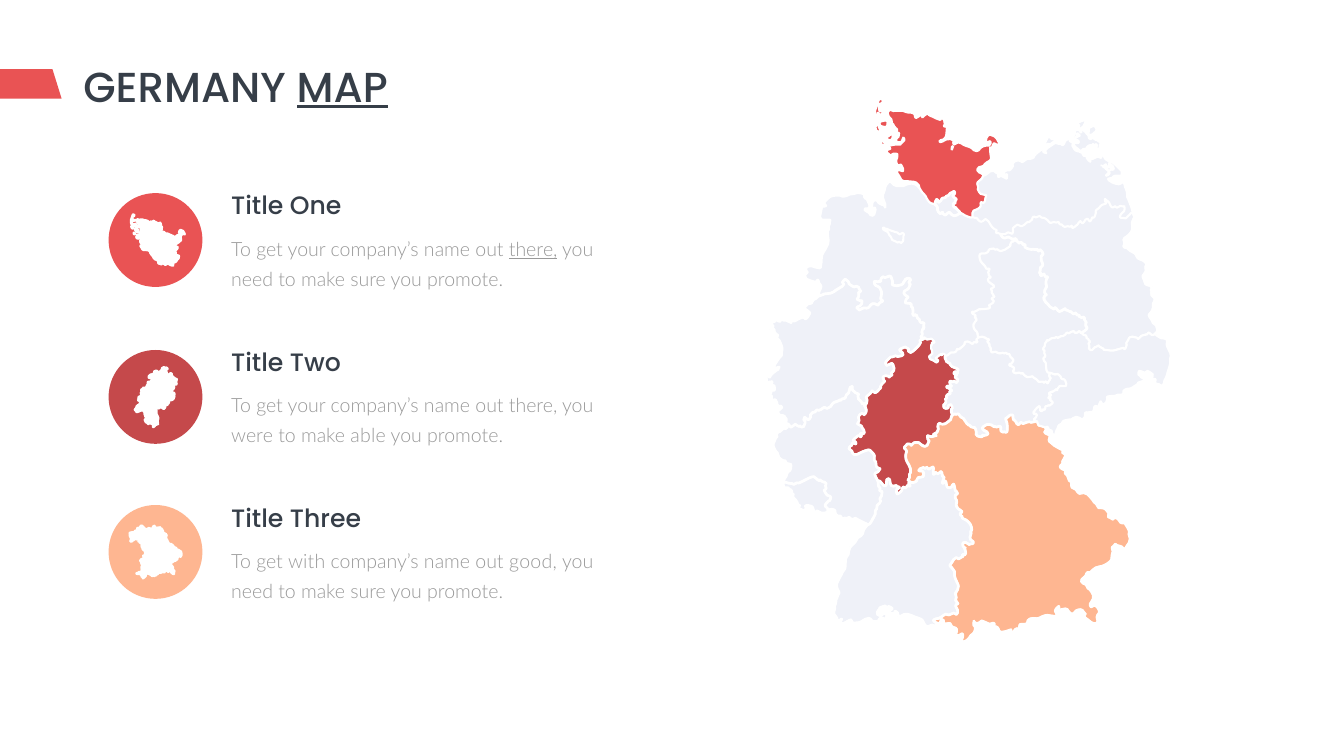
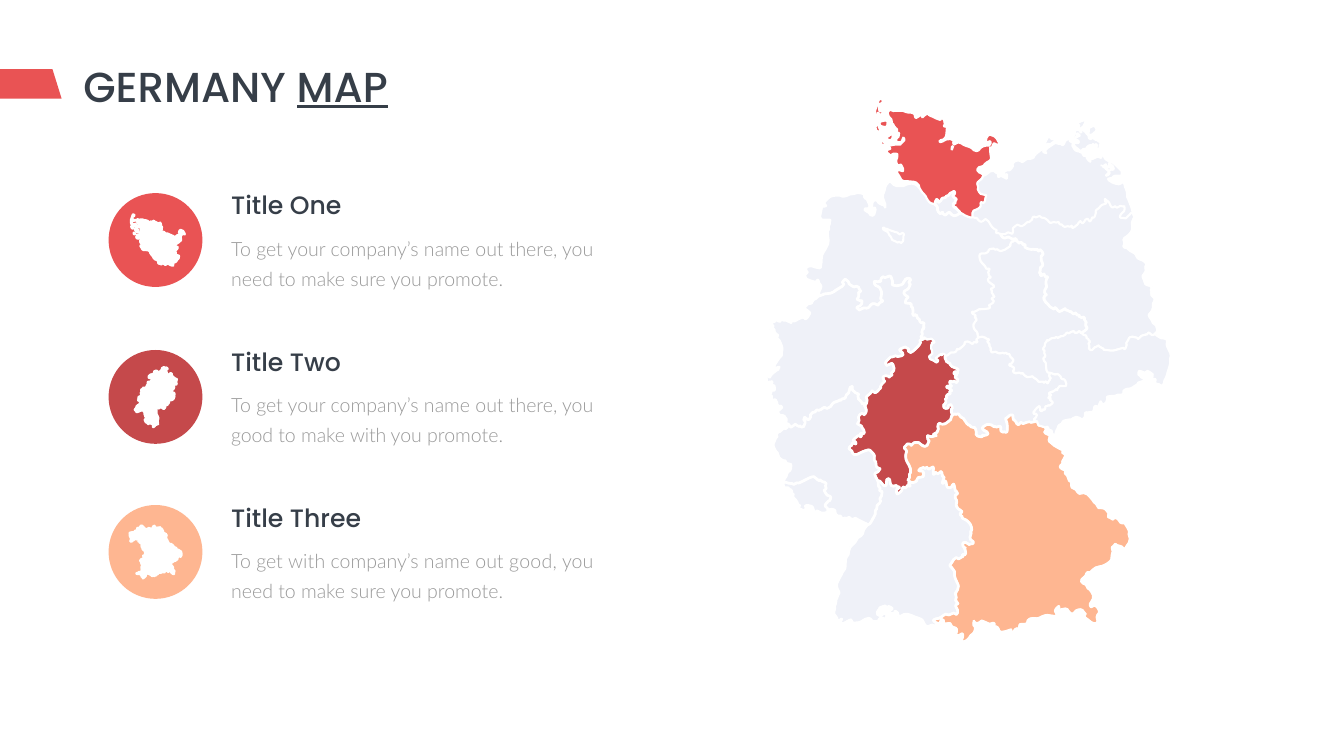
there underline: present -> none (533, 250)
were: were -> good (252, 436)
make able: able -> with (368, 436)
